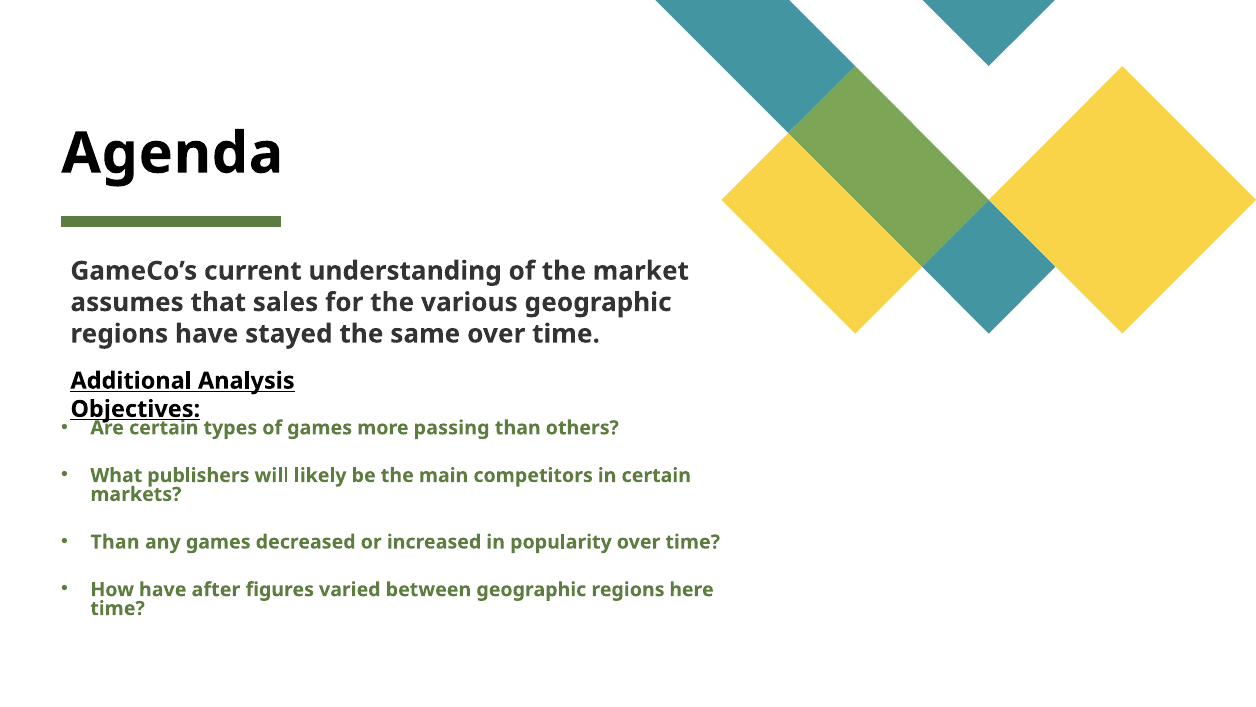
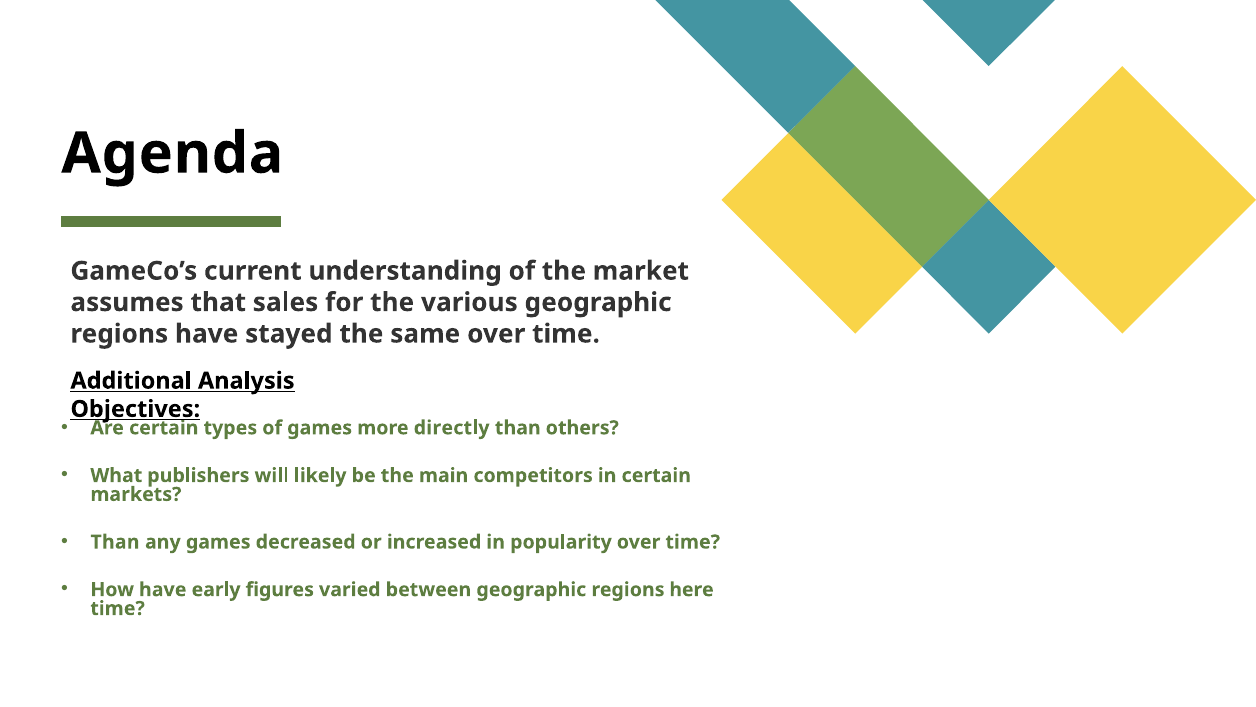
passing: passing -> directly (452, 428)
after: after -> early (216, 589)
